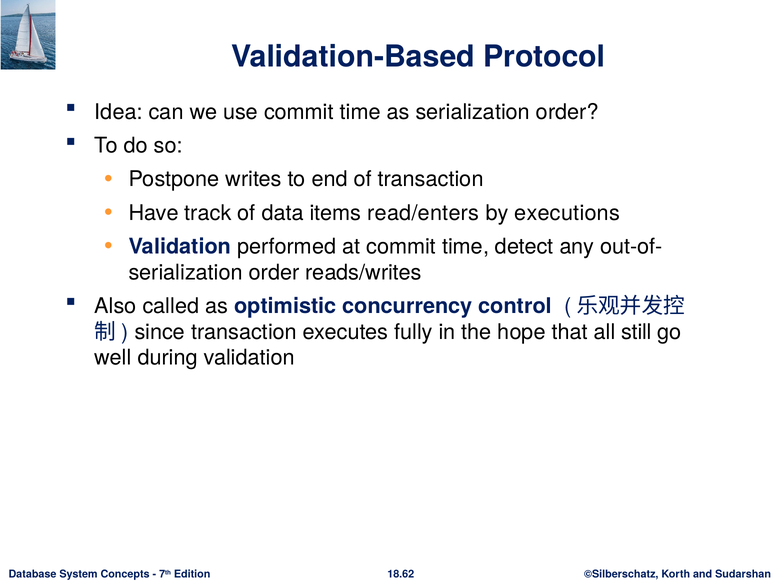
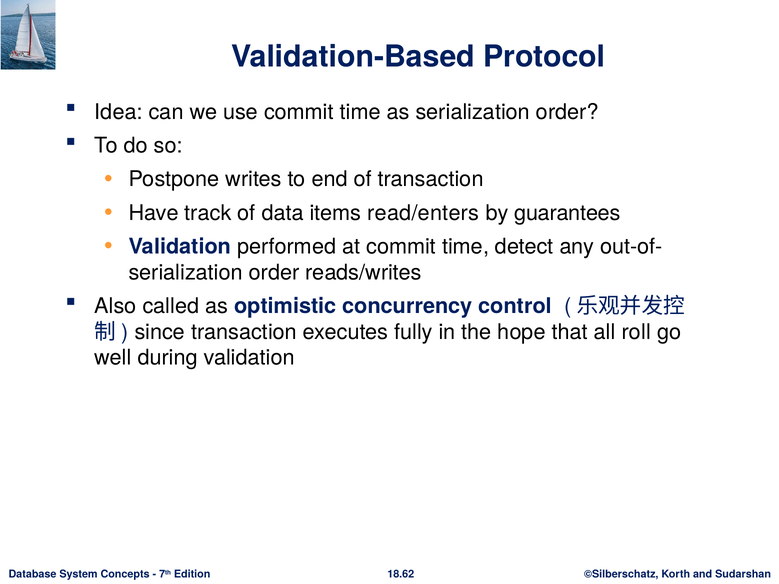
executions: executions -> guarantees (567, 213)
still: still -> roll (636, 332)
